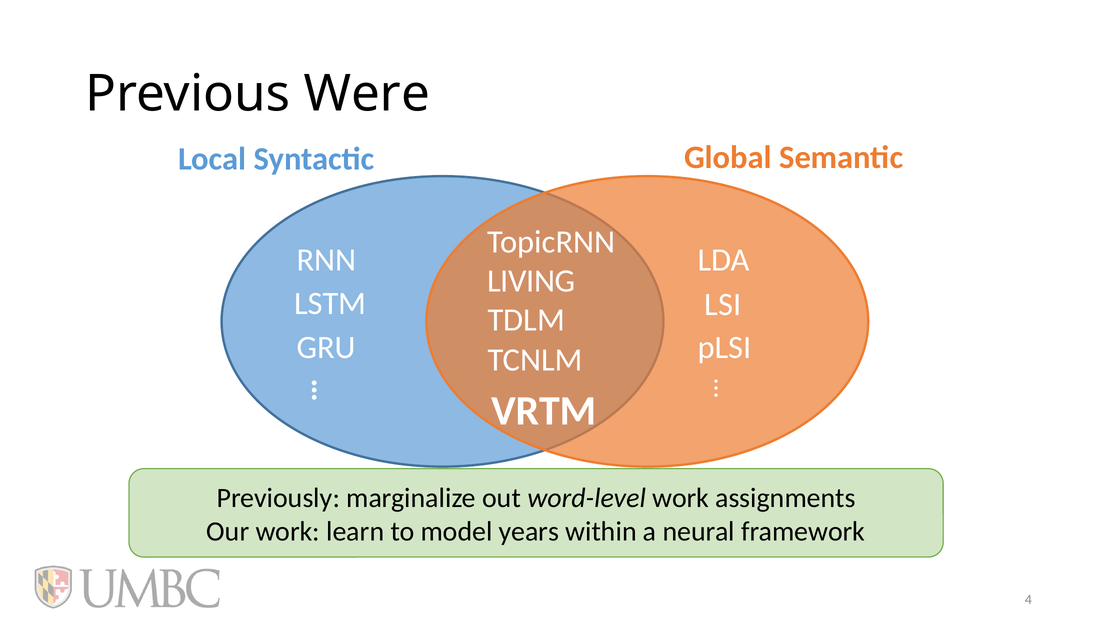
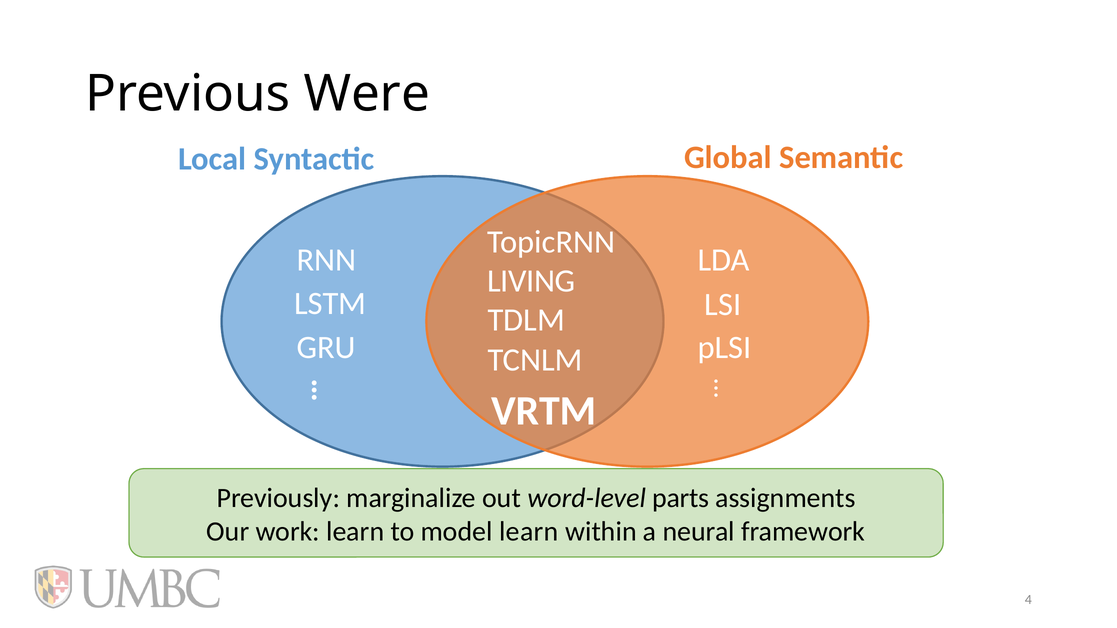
word-level work: work -> parts (681, 498)
model years: years -> learn (529, 532)
